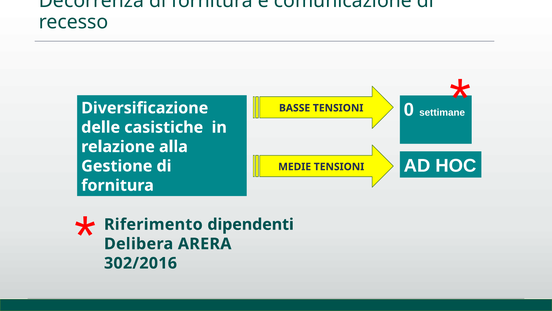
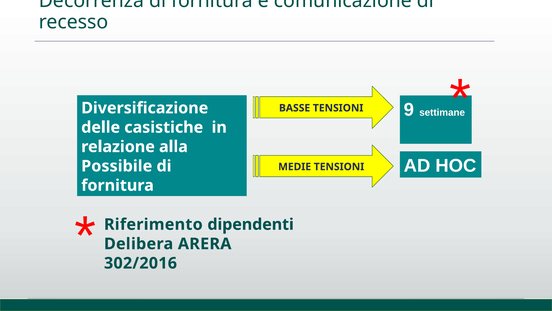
0: 0 -> 9 (409, 110)
Gestione: Gestione -> Possibile (117, 166)
